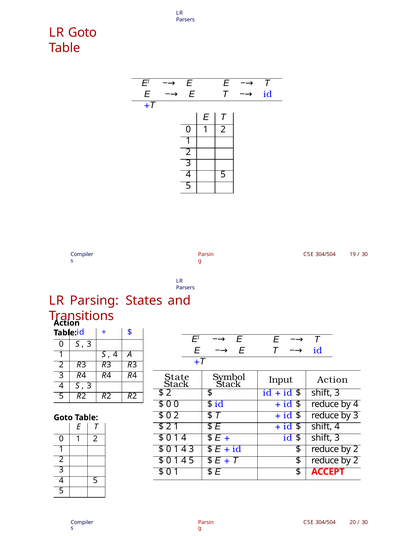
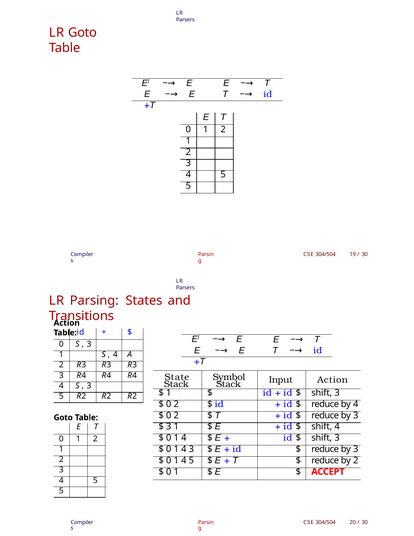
2: 2 -> 1 (169, 393)
0: 0 -> 2 (176, 404)
2: 2 -> 3 (169, 426)
2: 2 -> 3 (356, 449)
